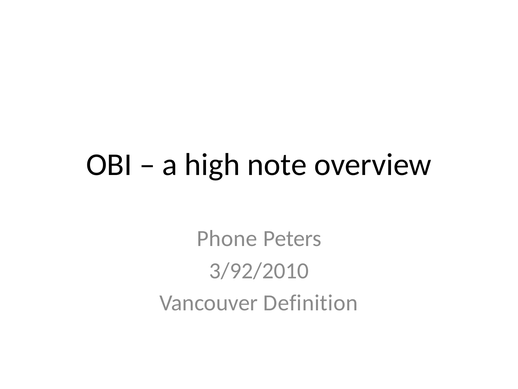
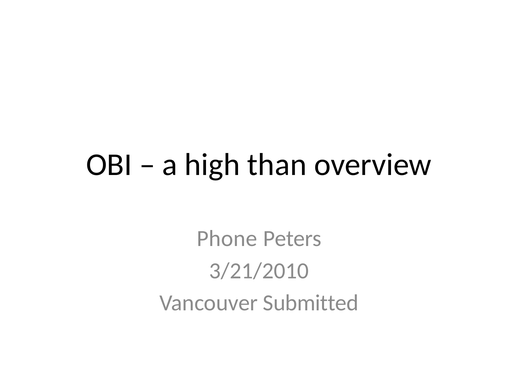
note: note -> than (277, 165)
3/92/2010: 3/92/2010 -> 3/21/2010 (259, 270)
Definition: Definition -> Submitted (311, 303)
